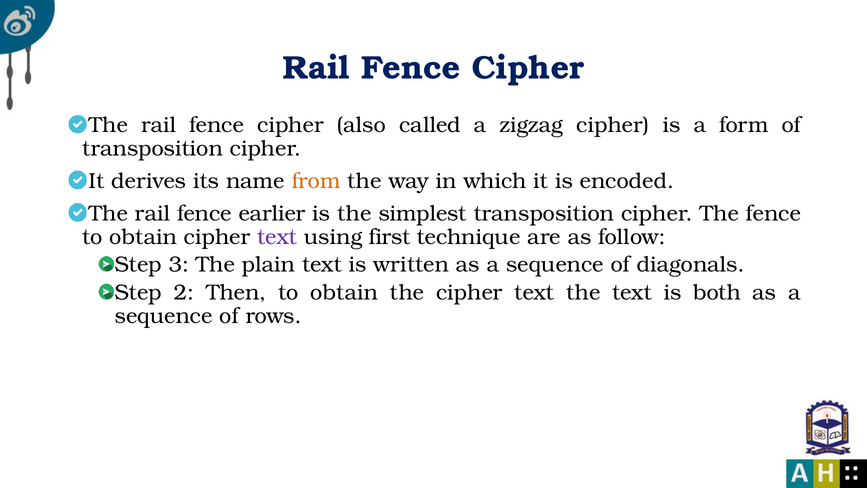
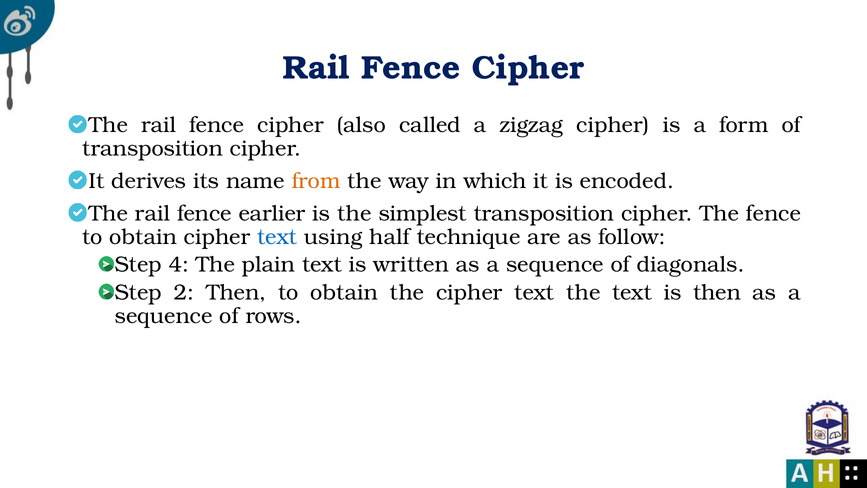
text colour: purple -> blue (277, 237)
first: first -> half (390, 237)
3: 3 -> 4 (179, 265)
is both: both -> then (717, 293)
